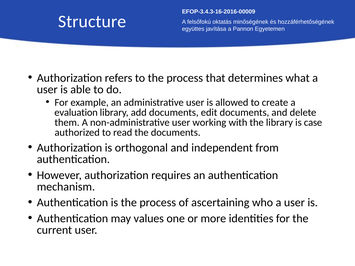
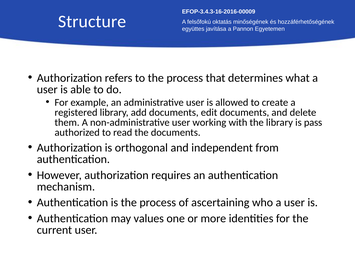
evaluation: evaluation -> registered (76, 113)
case: case -> pass (313, 123)
